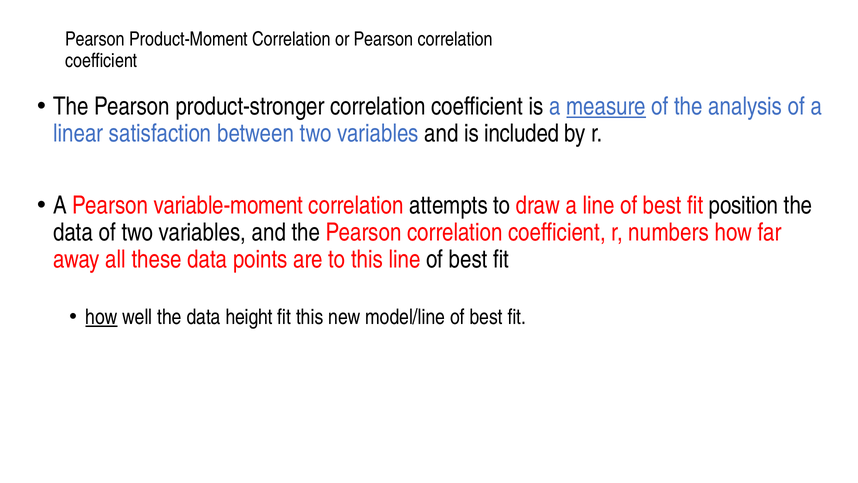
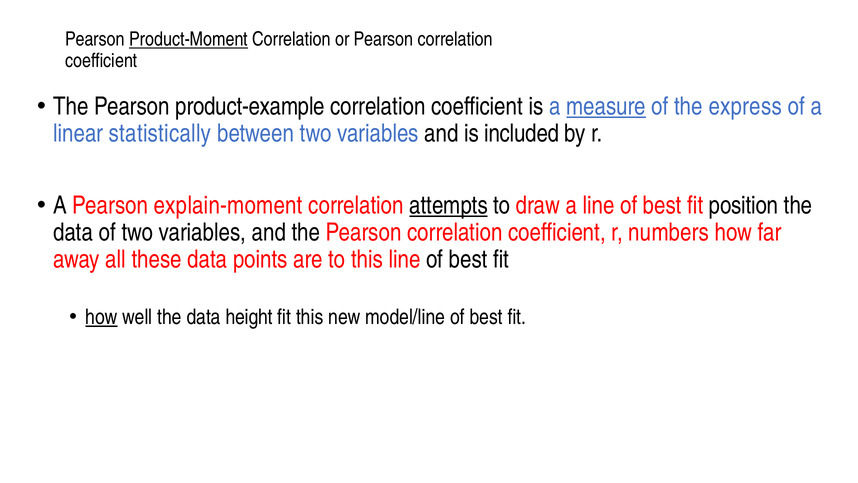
Product-Moment underline: none -> present (189, 39)
product-stronger: product-stronger -> product-example (250, 106)
analysis: analysis -> express (745, 106)
satisfaction: satisfaction -> statistically (160, 134)
variable-moment: variable-moment -> explain-moment (228, 205)
attempts underline: none -> present (449, 205)
